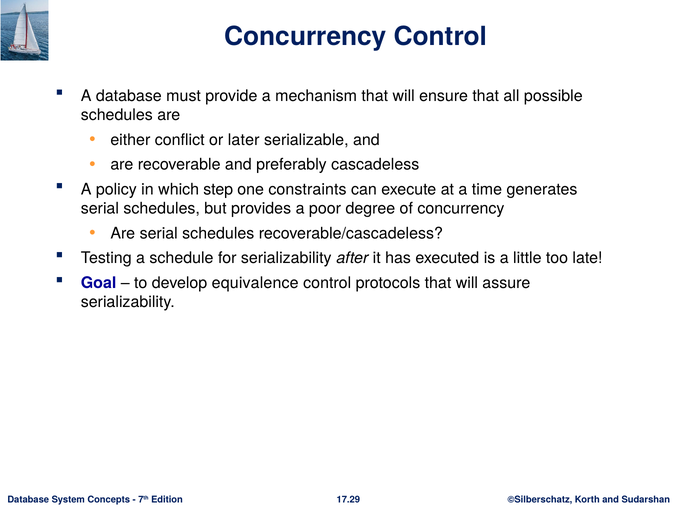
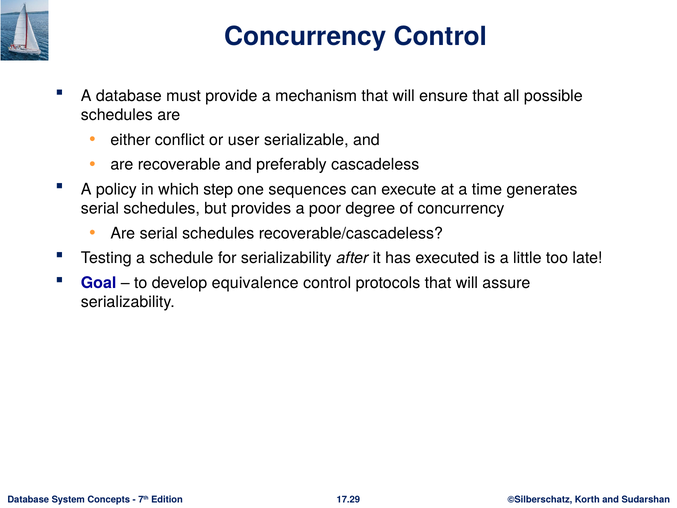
later: later -> user (244, 140)
constraints: constraints -> sequences (307, 189)
